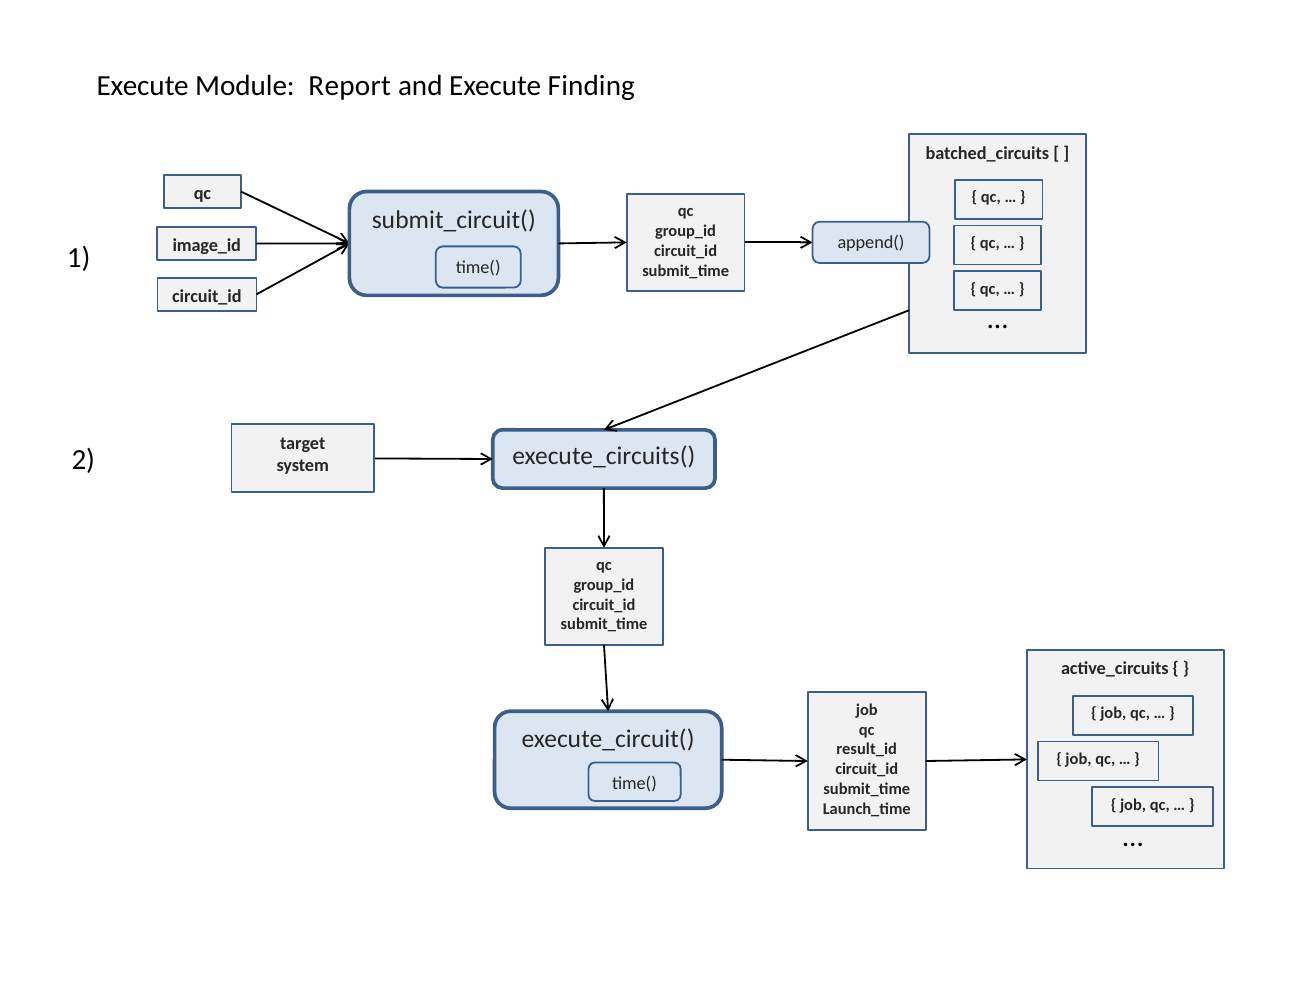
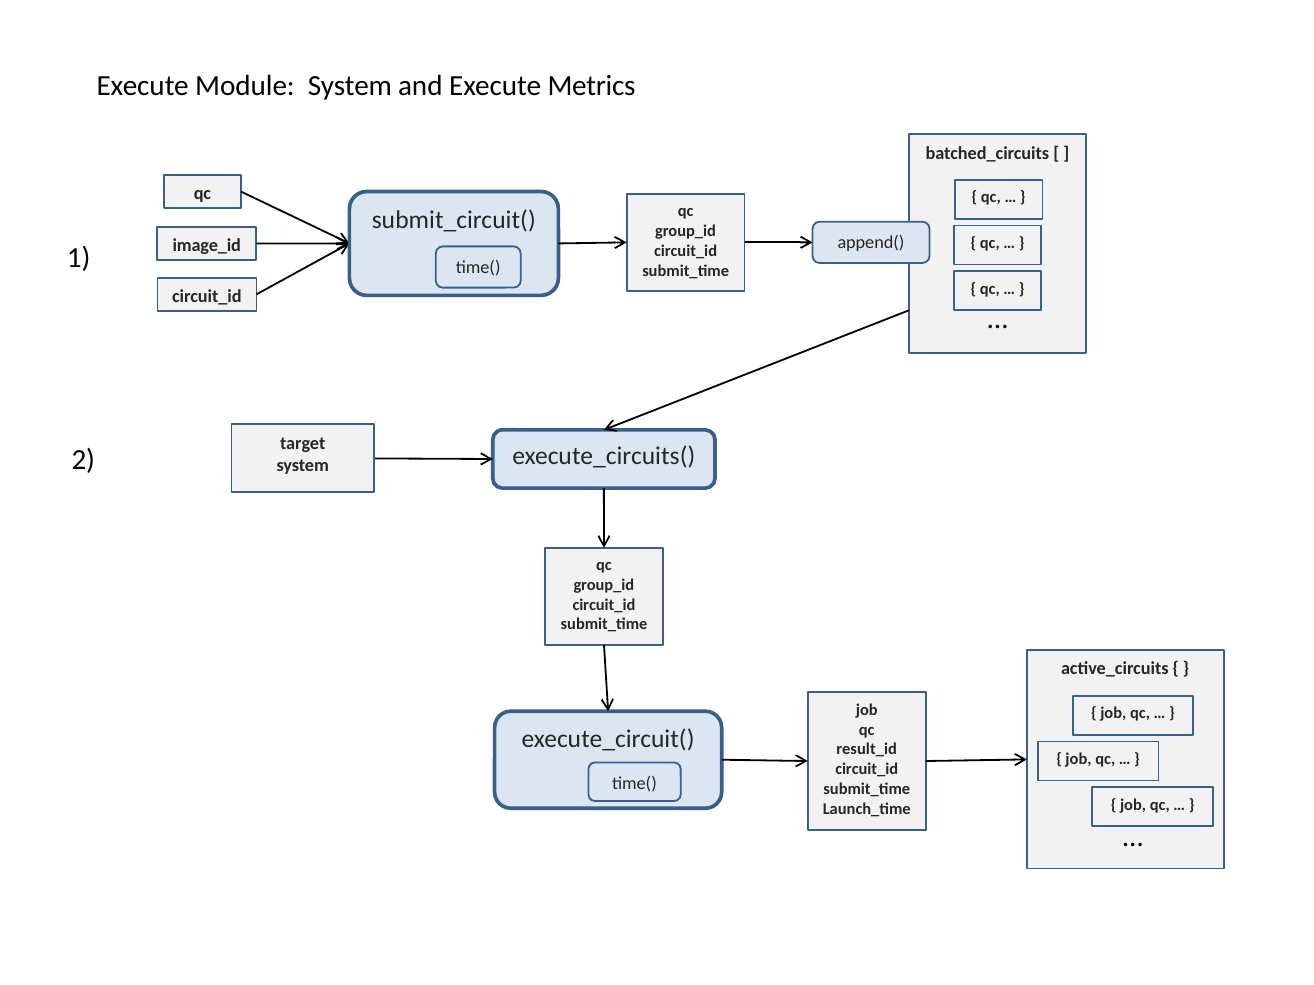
Module Report: Report -> System (350, 86)
Finding: Finding -> Metrics (592, 86)
